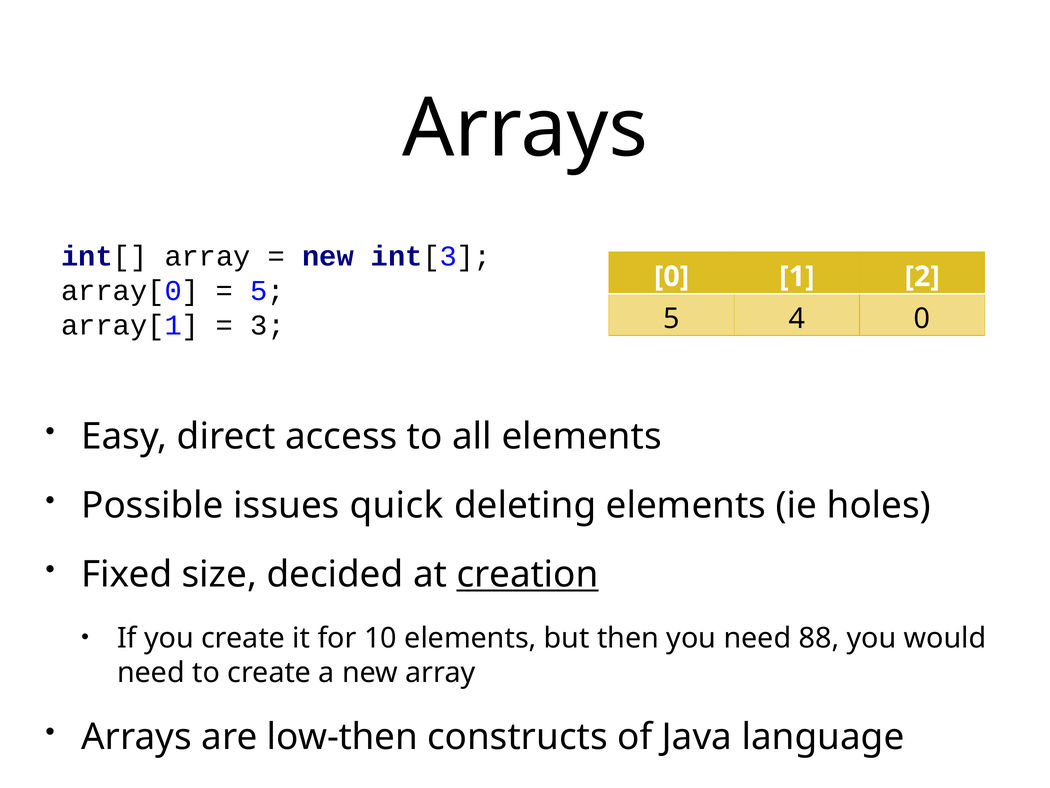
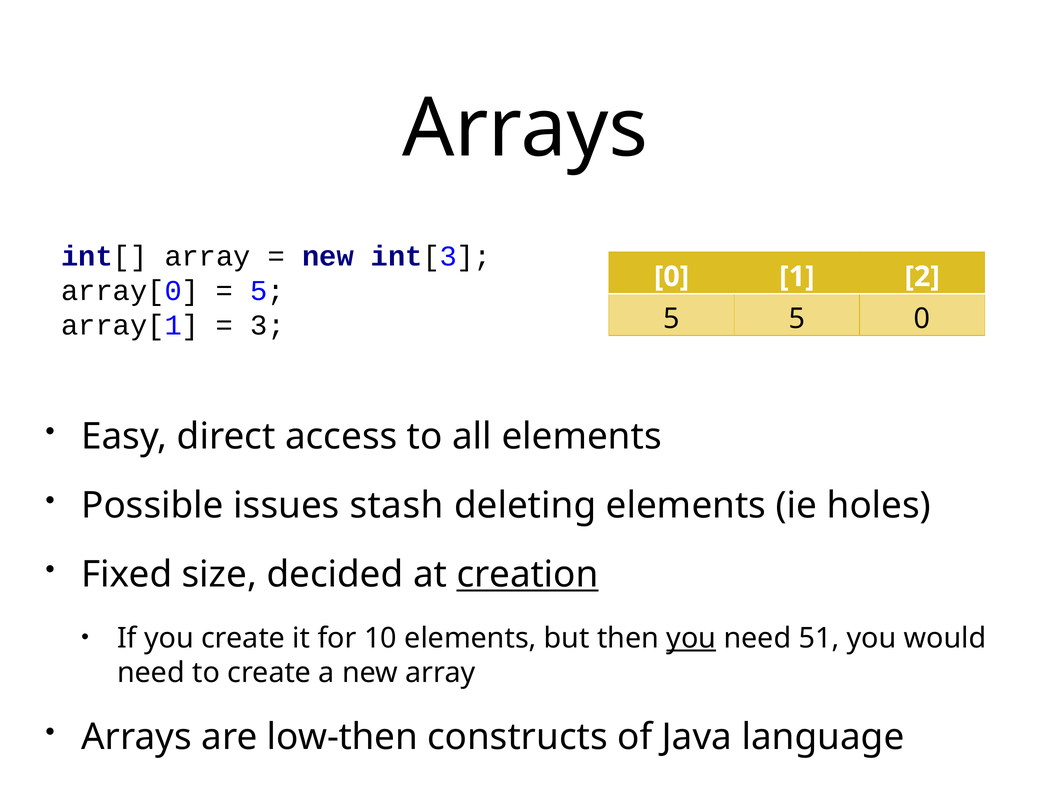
5 4: 4 -> 5 (797, 318)
quick: quick -> stash (397, 505)
you underline: none -> present (691, 638)
88: 88 -> 51 (819, 638)
